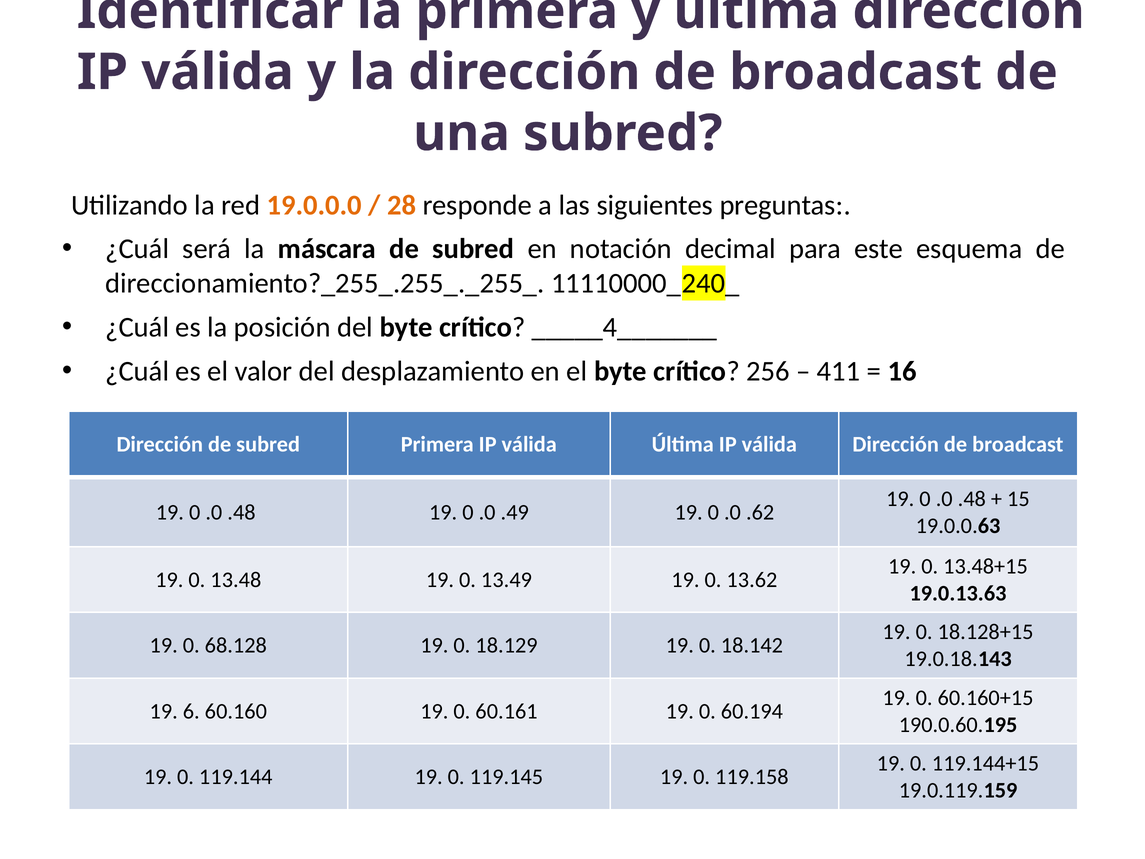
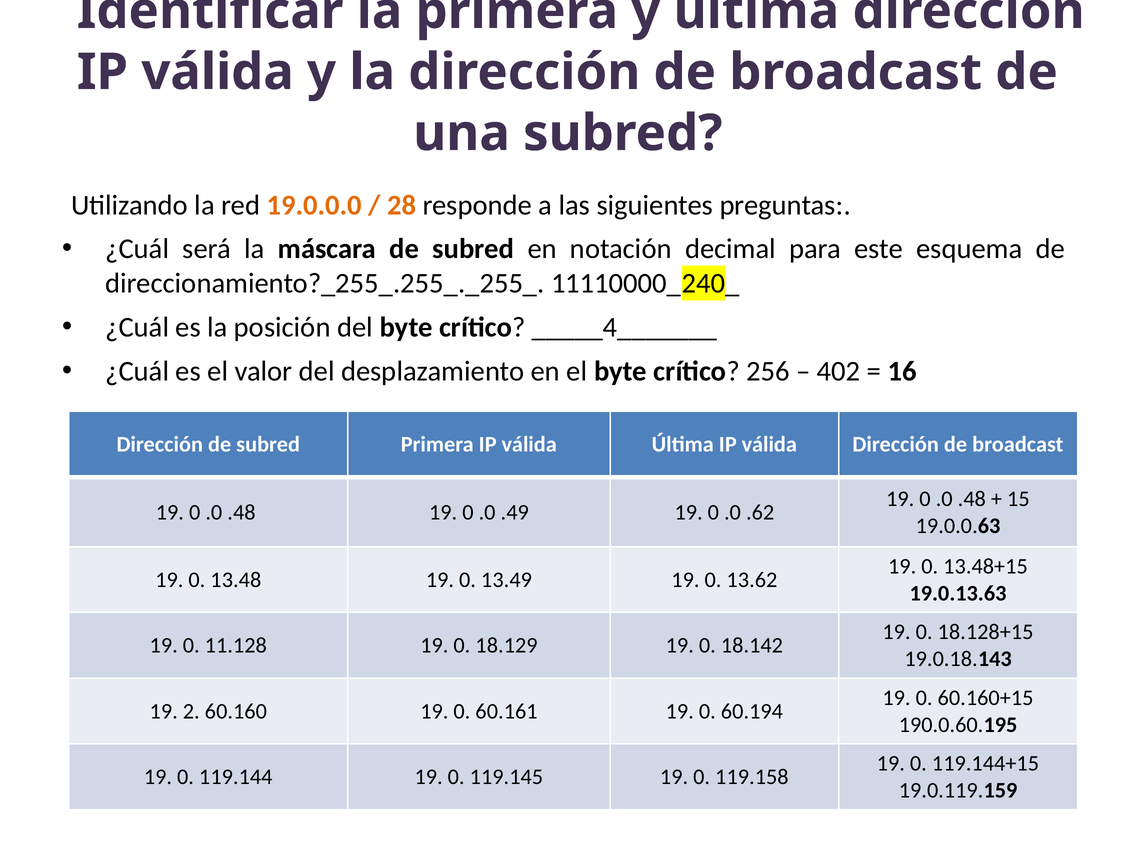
411: 411 -> 402 (839, 371)
68.128: 68.128 -> 11.128 (236, 645)
6: 6 -> 2 (191, 711)
